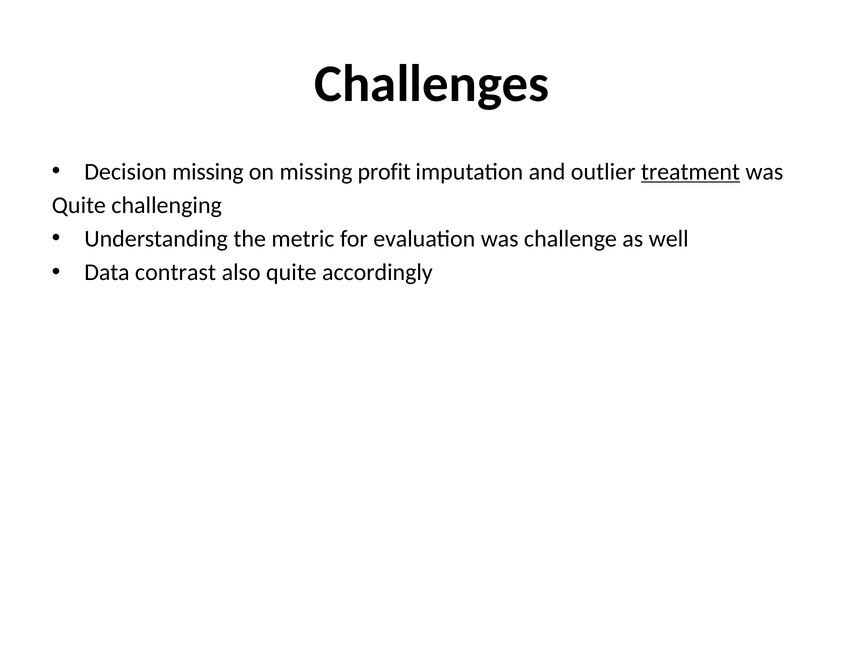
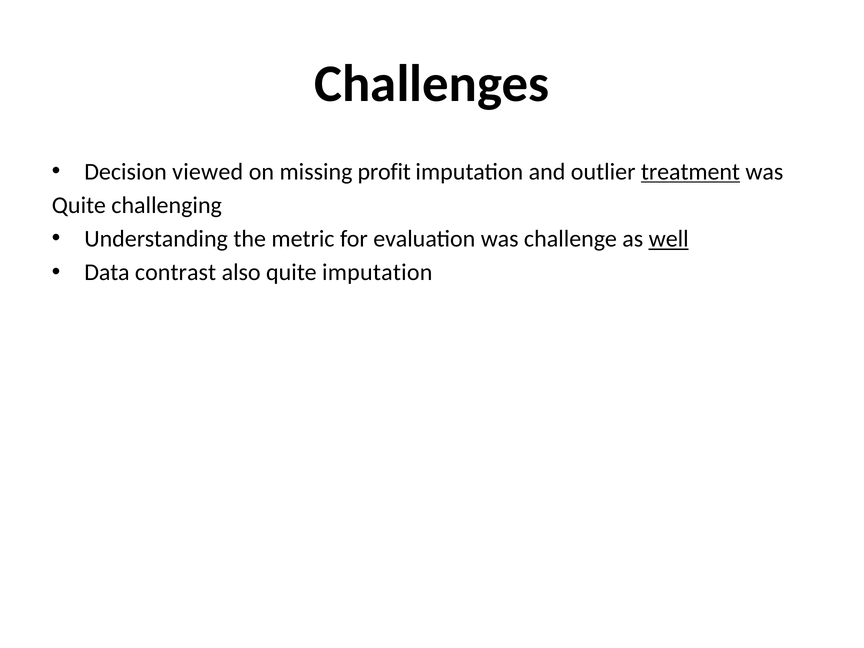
Decision missing: missing -> viewed (208, 172)
well underline: none -> present (669, 239)
quite accordingly: accordingly -> imputation (377, 273)
